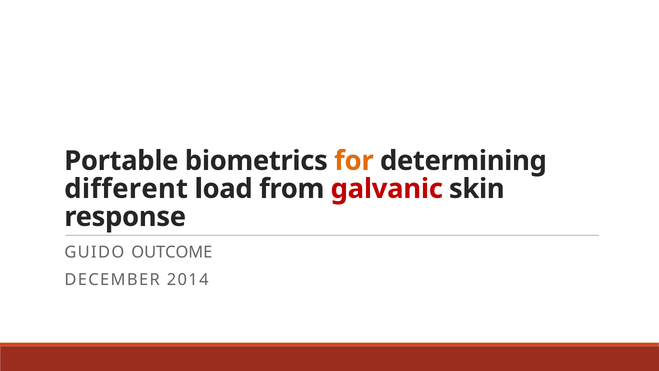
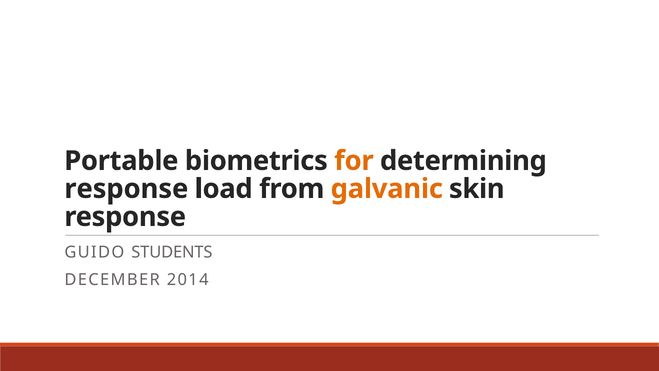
different: different -> response (126, 189)
galvanic colour: red -> orange (387, 189)
OUTCOME: OUTCOME -> STUDENTS (172, 252)
